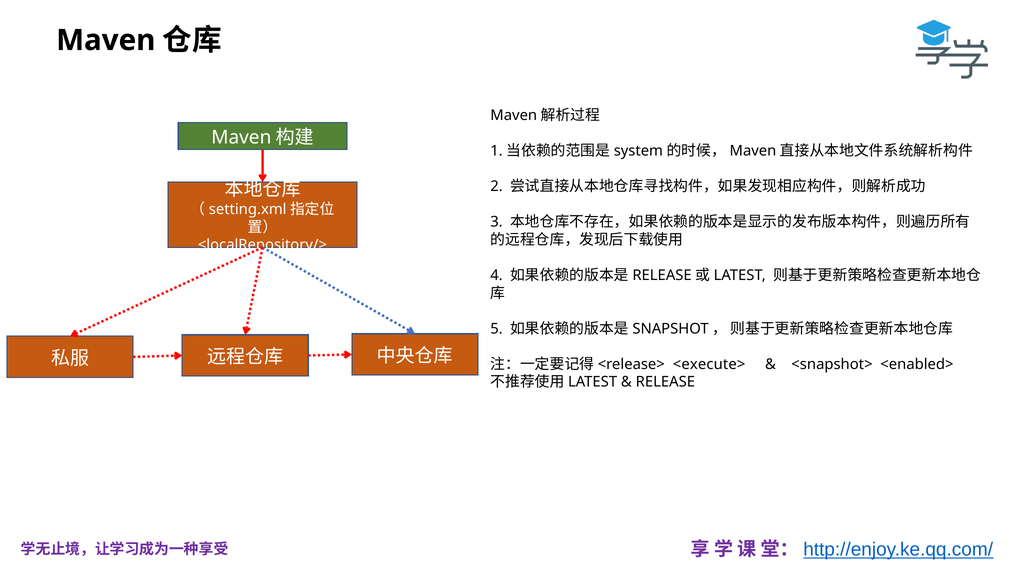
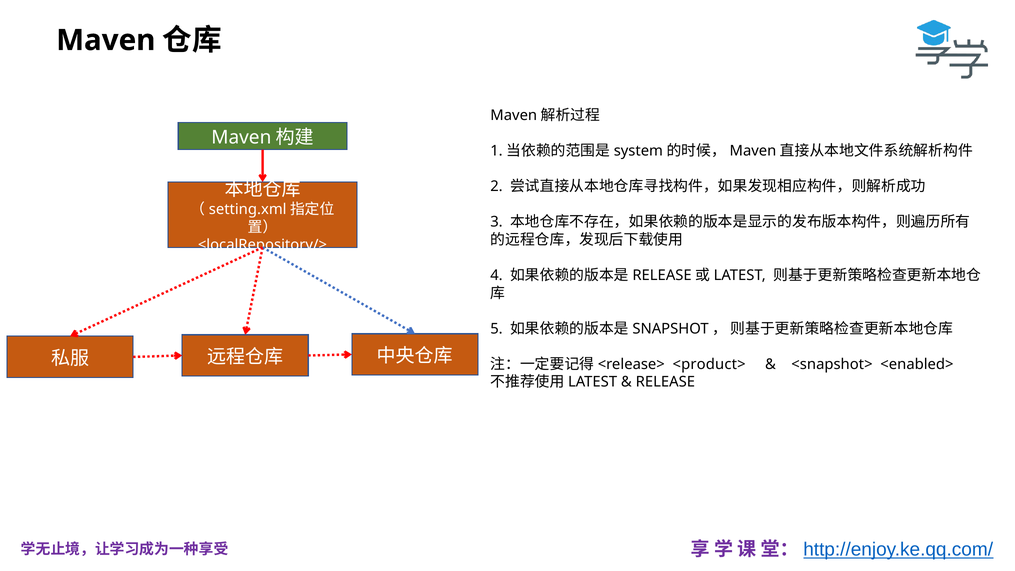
<execute>: <execute> -> <product> (709, 364)
